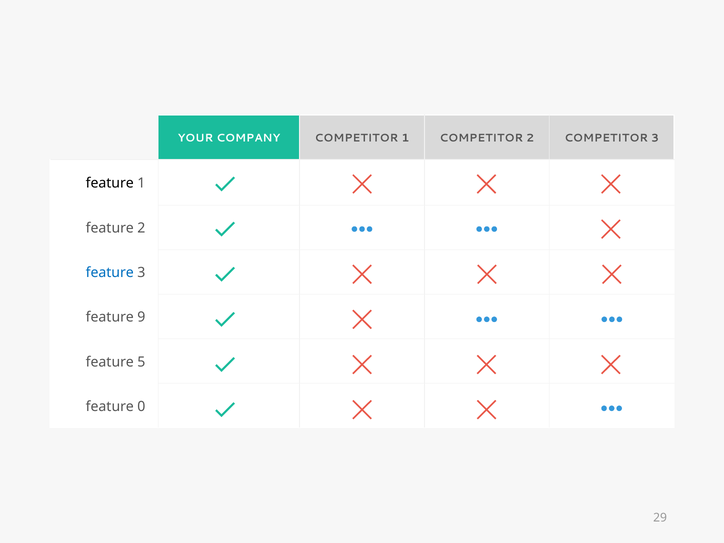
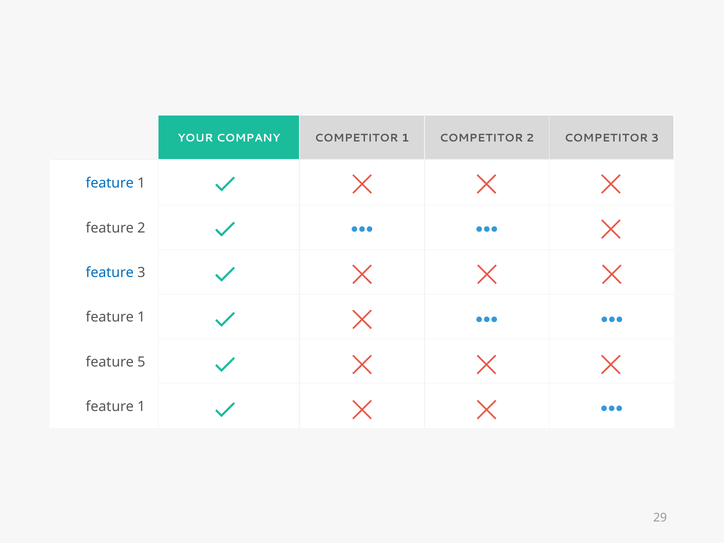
feature colour: black -> blue (110, 183)
9: 9 -> 1 (141, 317)
0: 0 -> 1 (141, 406)
